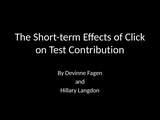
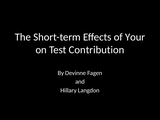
Click: Click -> Your (135, 37)
